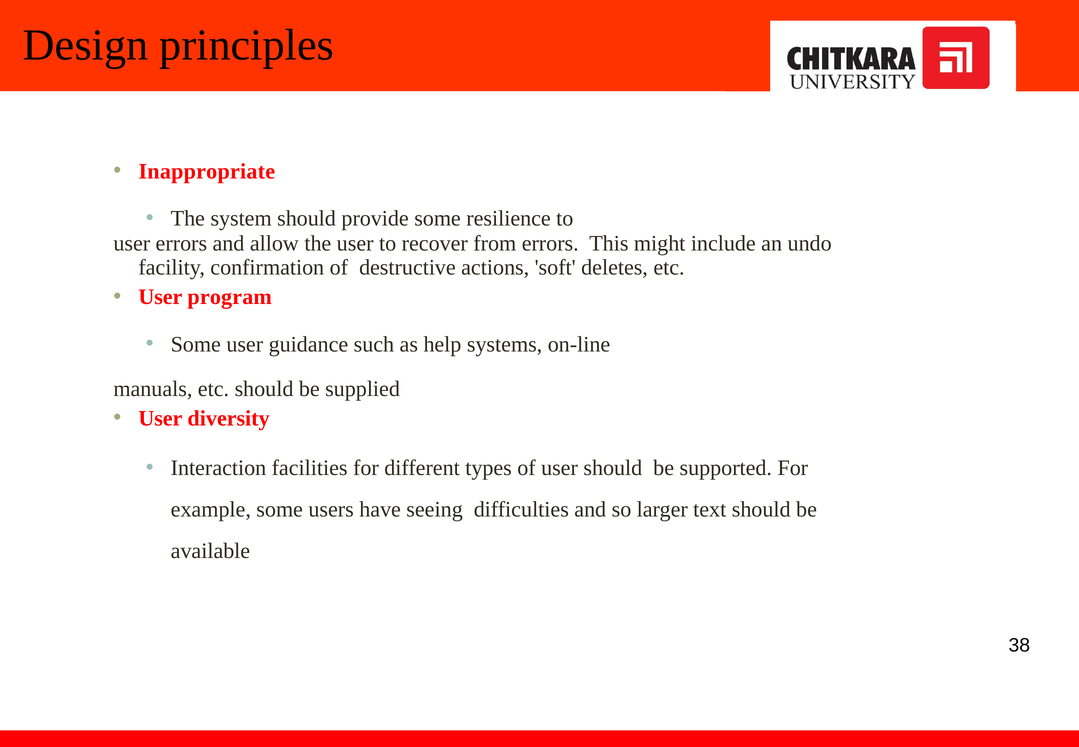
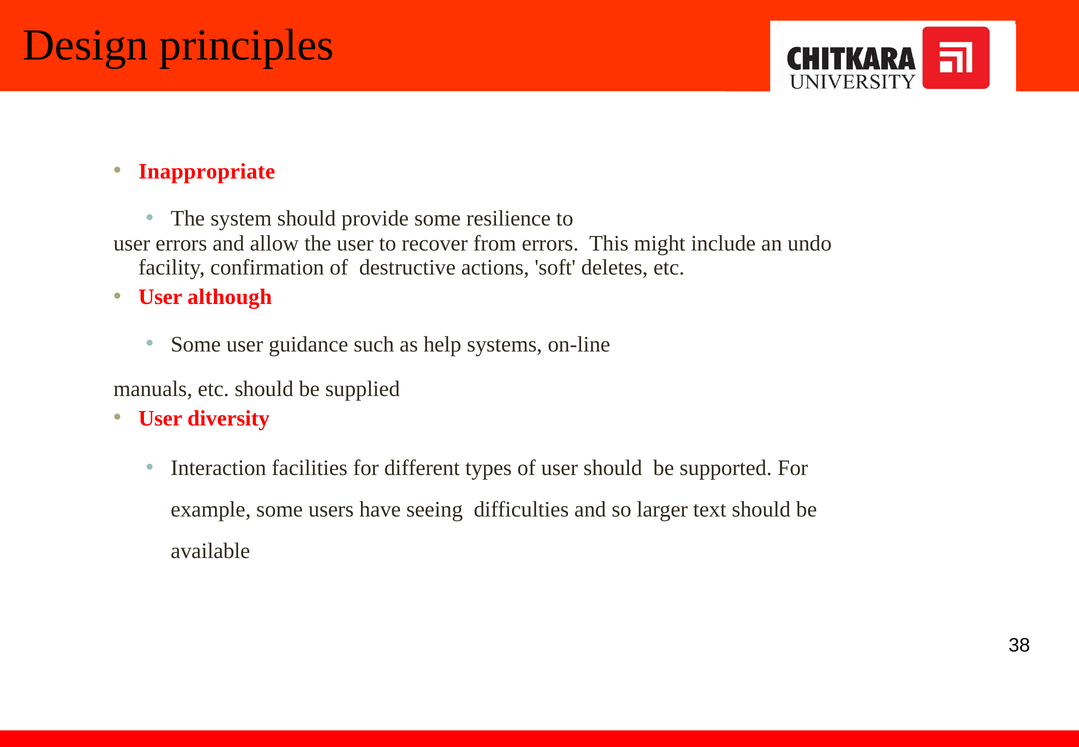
program: program -> although (230, 297)
